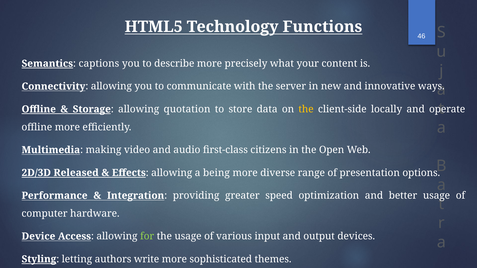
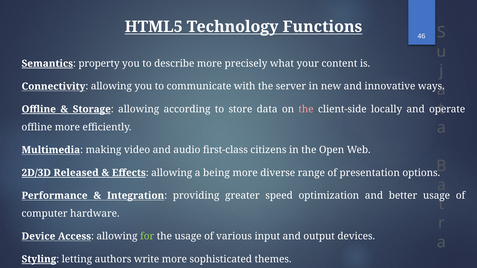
captions: captions -> property (99, 64)
quotation: quotation -> according (187, 109)
the colour: yellow -> pink (306, 109)
